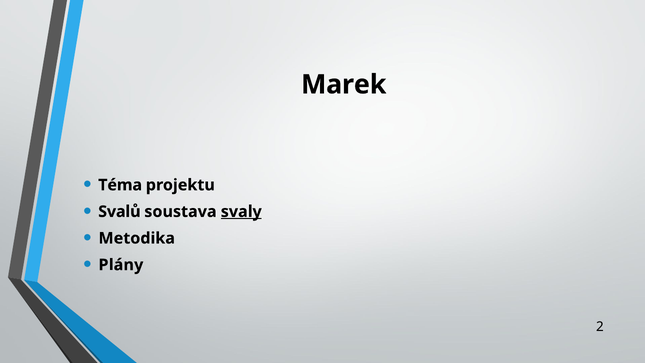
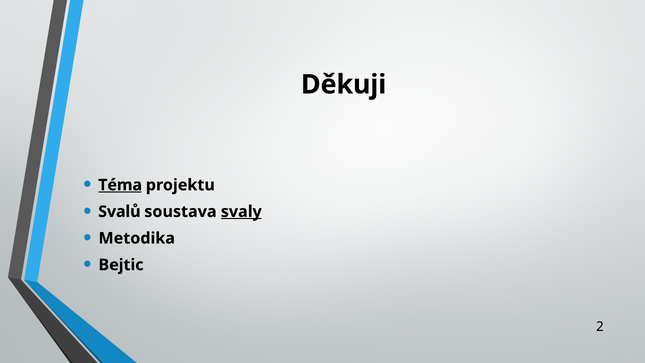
Marek: Marek -> Děkuji (344, 85)
Téma underline: none -> present (120, 185)
Plány: Plány -> Bejtic (121, 265)
